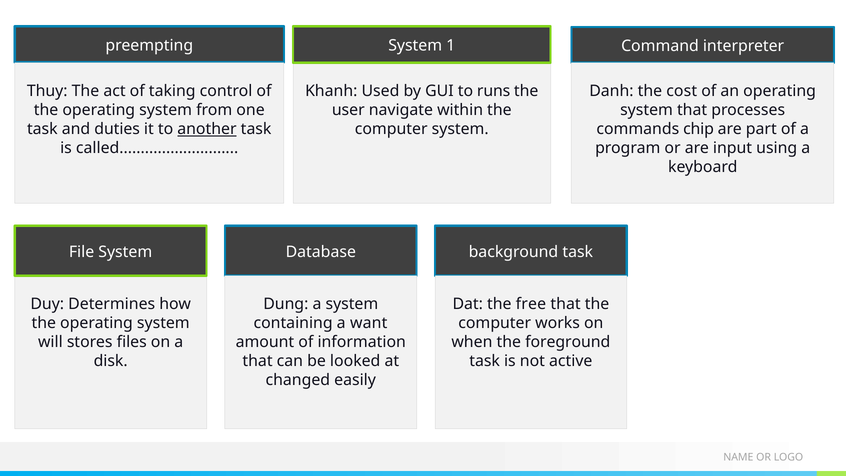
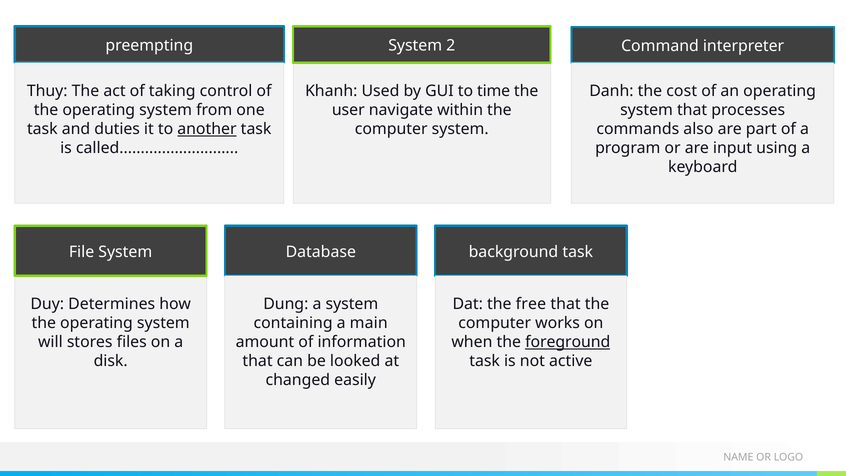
1: 1 -> 2 (451, 46)
runs: runs -> time (494, 91)
chip: chip -> also (698, 129)
want: want -> main (369, 323)
foreground underline: none -> present (568, 342)
